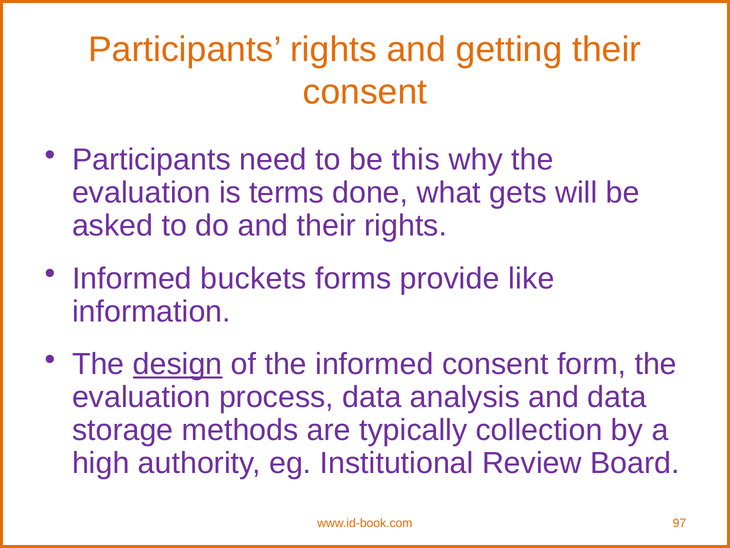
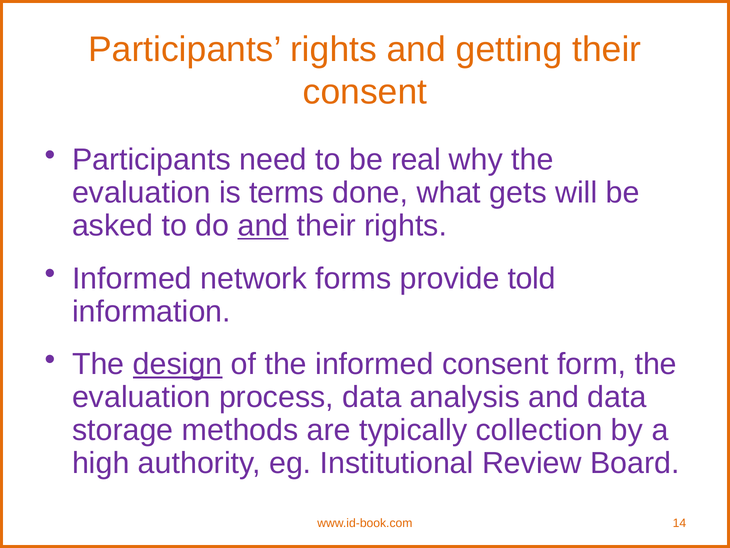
this: this -> real (416, 160)
and underline: none -> present (263, 225)
buckets: buckets -> network (254, 278)
like: like -> told (532, 278)
97: 97 -> 14 (679, 523)
